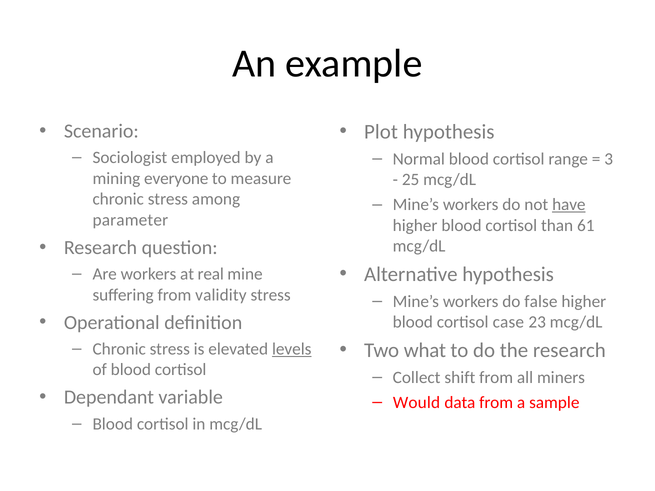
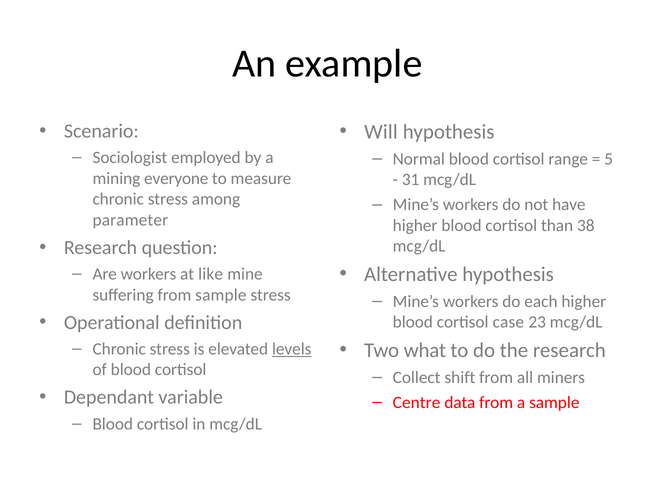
Plot: Plot -> Will (381, 132)
3: 3 -> 5 (609, 159)
25: 25 -> 31 (411, 180)
have underline: present -> none (569, 205)
61: 61 -> 38 (586, 225)
real: real -> like (211, 274)
from validity: validity -> sample (221, 295)
false: false -> each (541, 302)
Would: Would -> Centre (417, 403)
